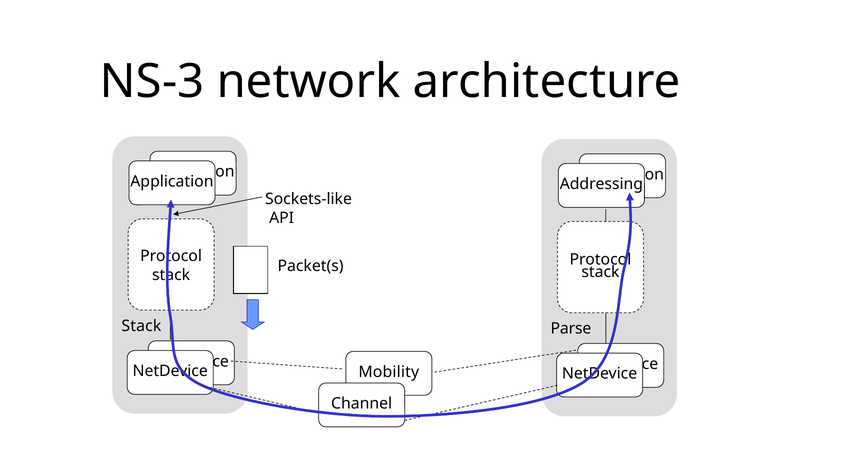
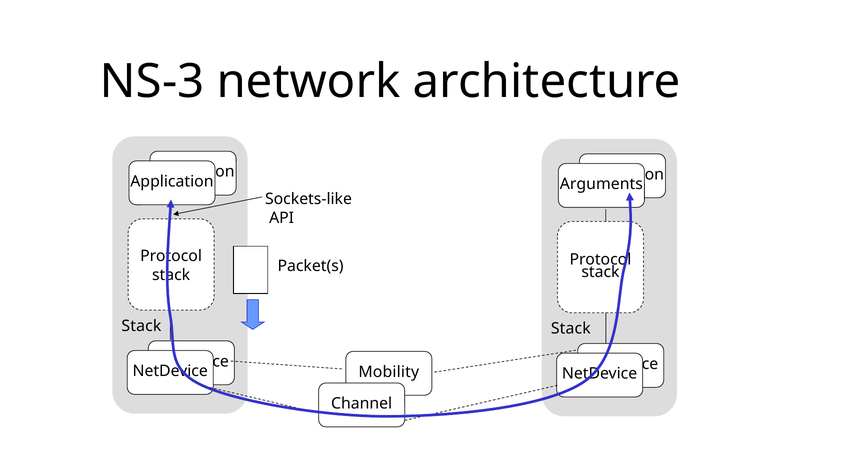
Addressing: Addressing -> Arguments (601, 184)
Parse: Parse -> Stack (571, 329)
